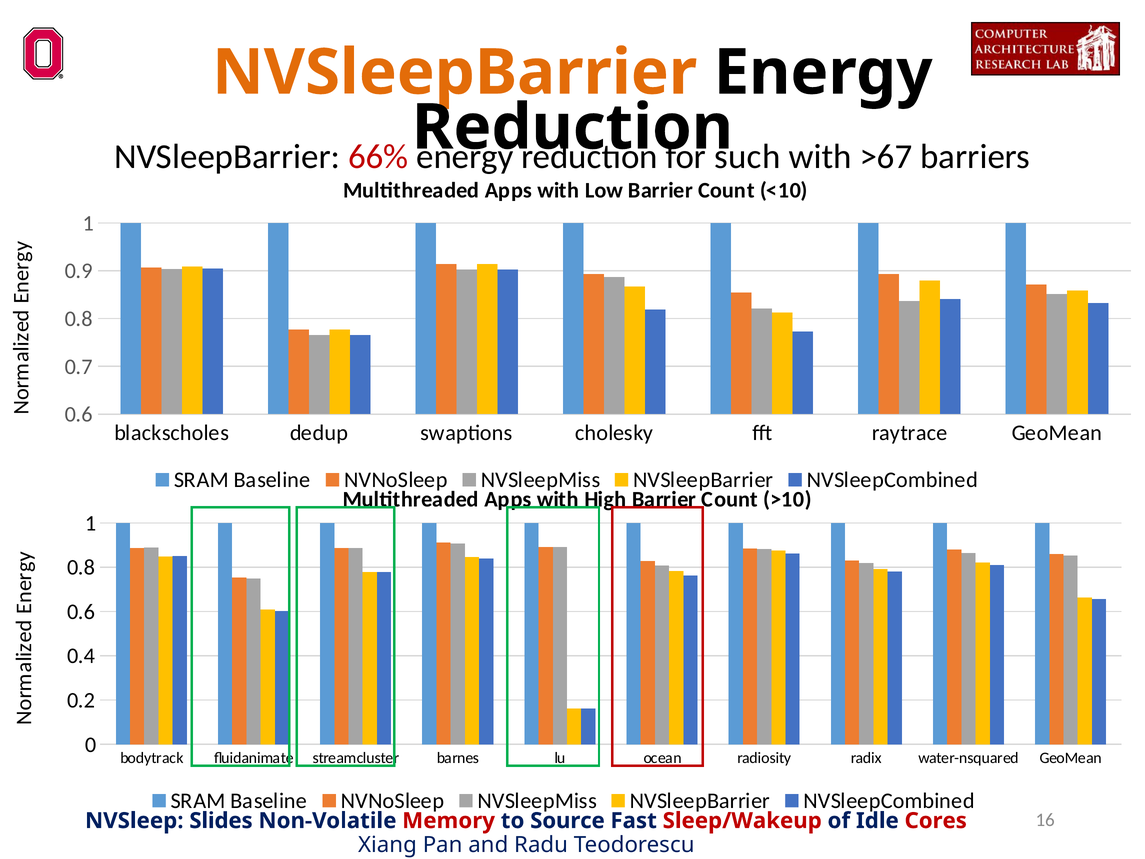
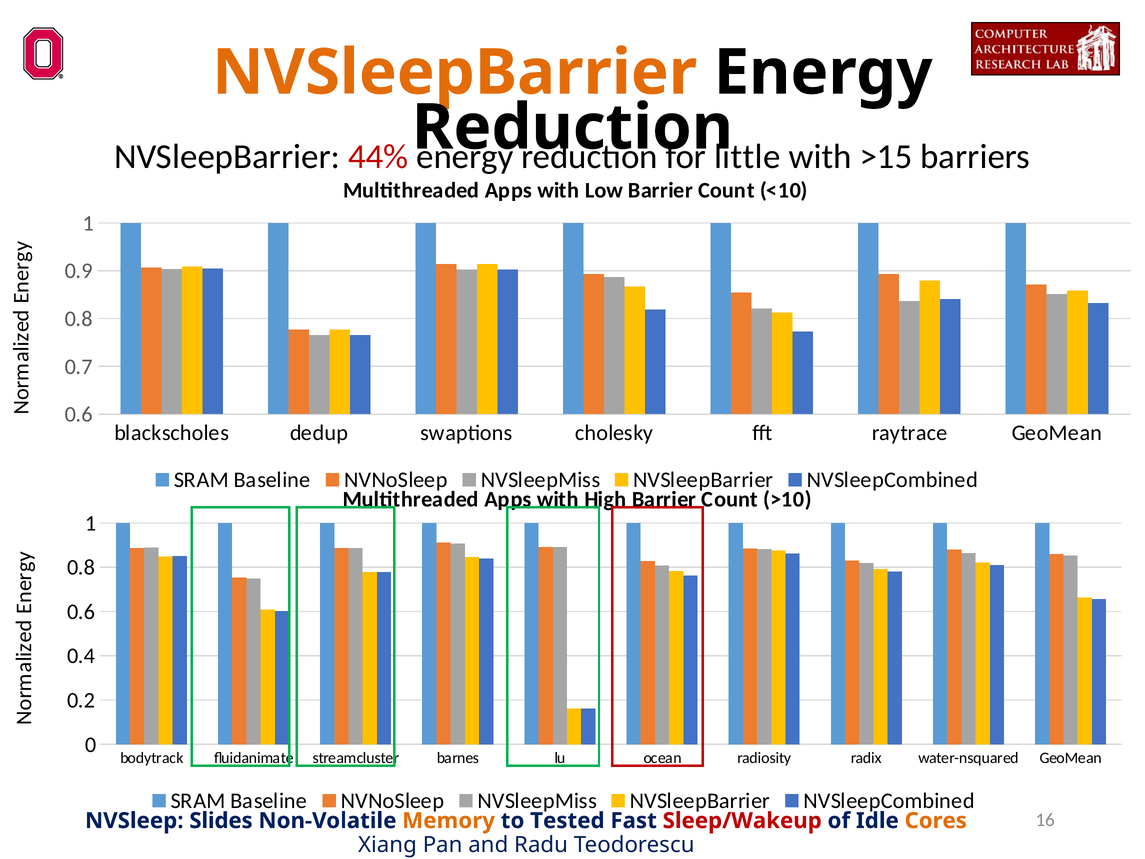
66%: 66% -> 44% (378, 157)
such: such -> little (747, 157)
>67: >67 -> >15 (886, 157)
Memory colour: red -> orange (449, 821)
Source: Source -> Tested (567, 821)
Cores colour: red -> orange (936, 821)
